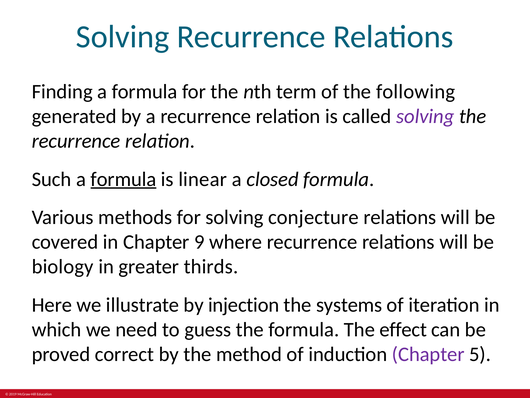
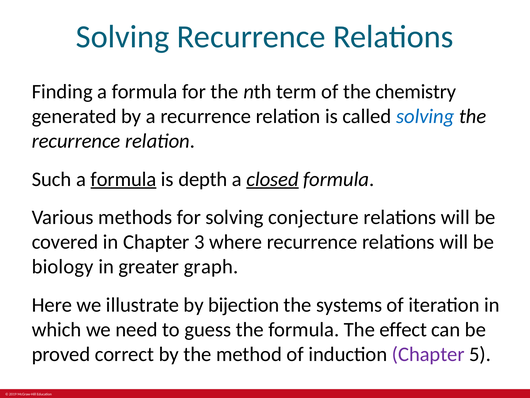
following: following -> chemistry (416, 91)
solving colour: purple -> blue (425, 116)
linear: linear -> depth (203, 179)
closed underline: none -> present (273, 179)
9: 9 -> 3 (199, 242)
thirds: thirds -> graph (211, 266)
injection: injection -> bijection (244, 304)
